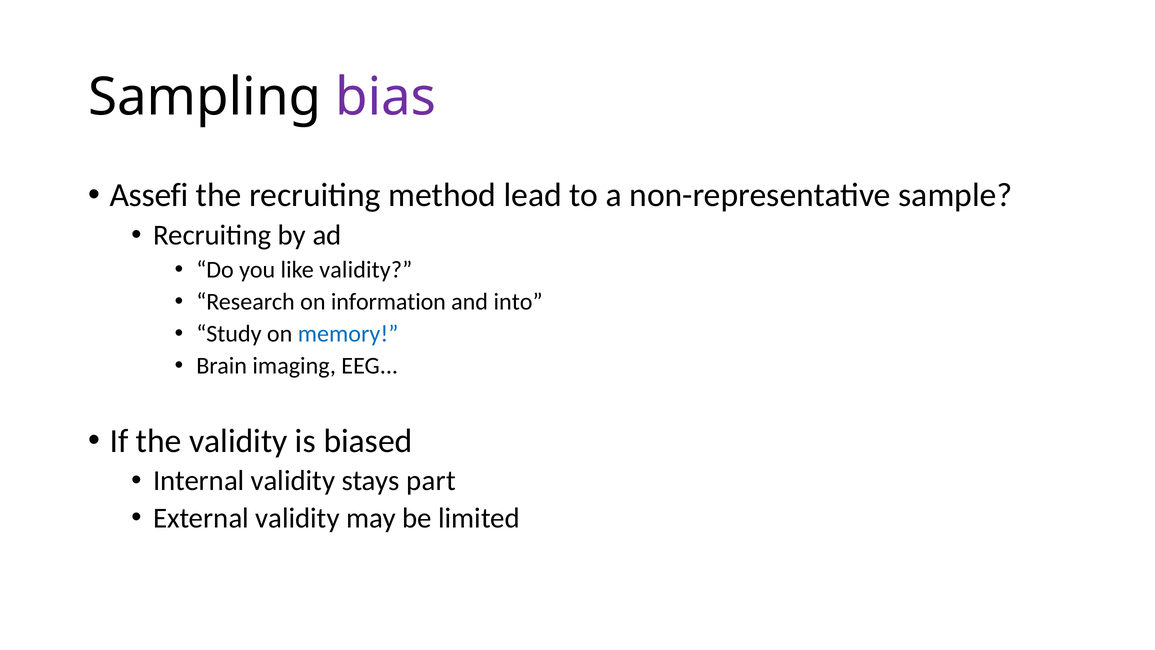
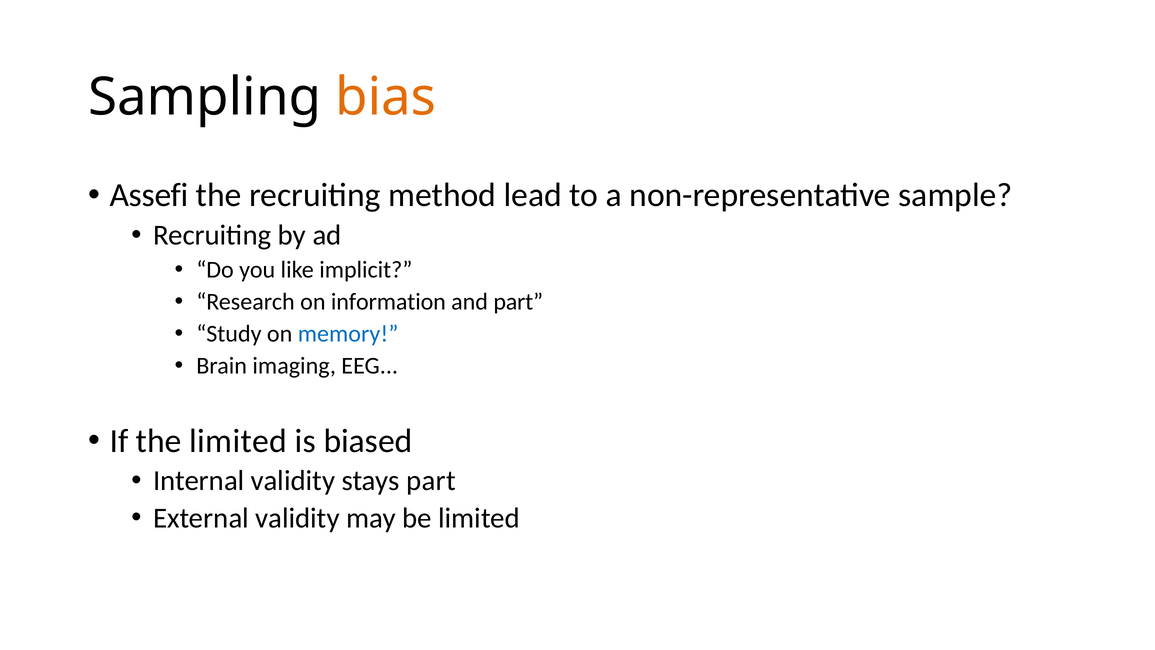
bias colour: purple -> orange (386, 97)
like validity: validity -> implicit (366, 270)
and into: into -> part (518, 302)
the validity: validity -> limited (238, 441)
